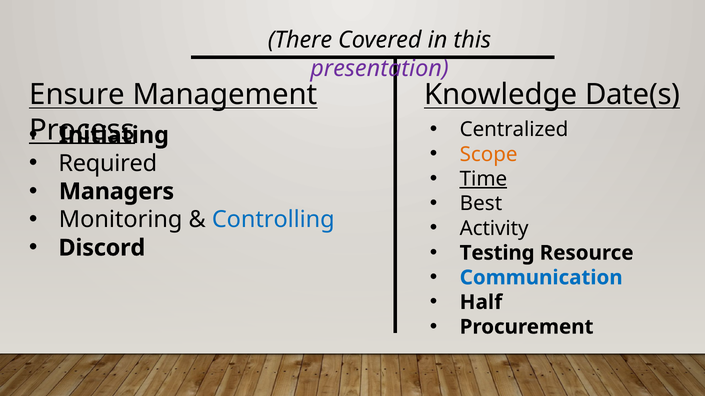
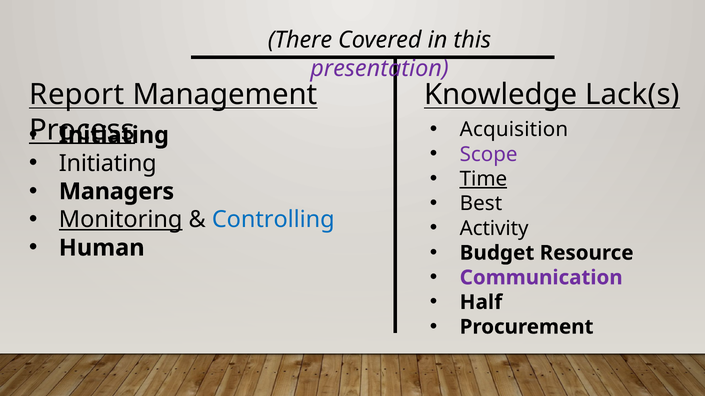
Ensure: Ensure -> Report (77, 95)
Date(s: Date(s -> Lack(s (632, 95)
Centralized: Centralized -> Acquisition (514, 130)
Scope colour: orange -> purple (489, 155)
Required: Required -> Initiating (108, 164)
Monitoring underline: none -> present (121, 220)
Discord: Discord -> Human (102, 248)
Testing: Testing -> Budget (497, 253)
Communication colour: blue -> purple (541, 278)
